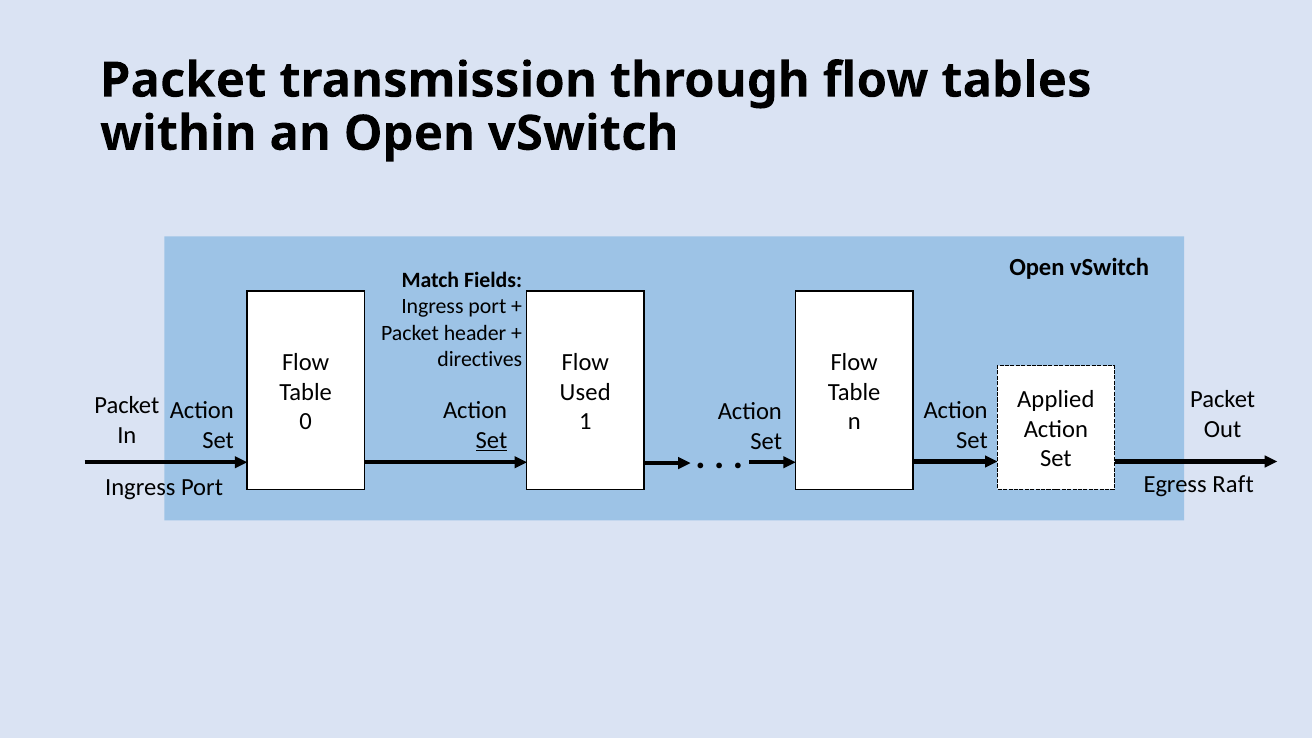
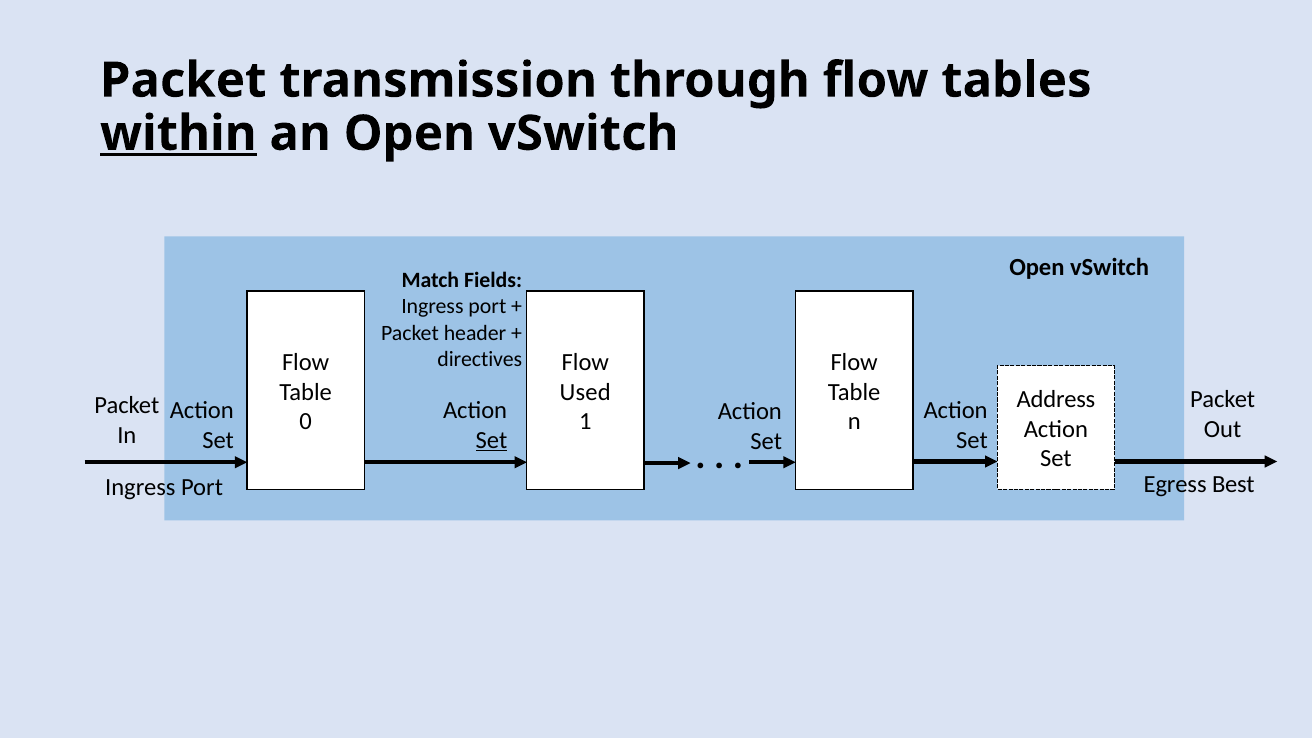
within underline: none -> present (178, 134)
Applied: Applied -> Address (1056, 400)
Raft: Raft -> Best (1233, 484)
